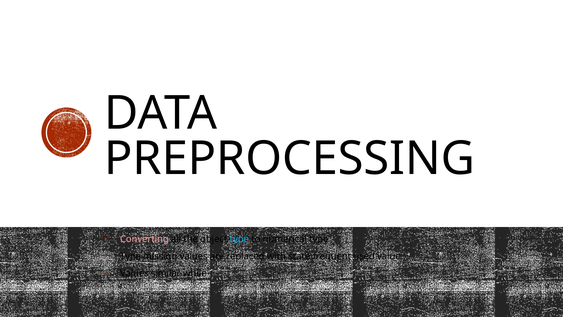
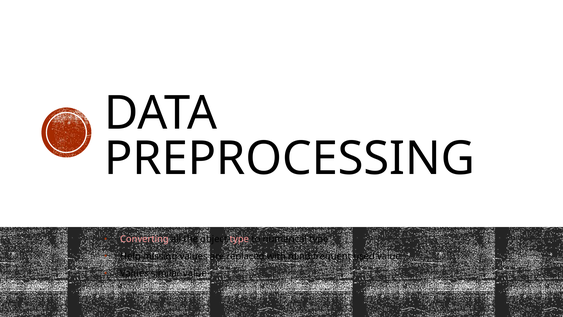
type colour: light blue -> pink (239, 239)
Type: Type -> Help (130, 256)
state: state -> mind (299, 256)
similar while: while -> value (195, 273)
